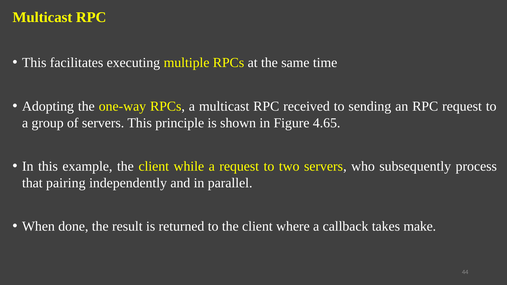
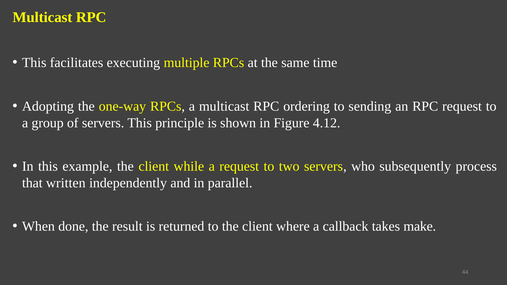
received: received -> ordering (307, 106)
4.65: 4.65 -> 4.12 (327, 123)
pairing: pairing -> written (66, 183)
